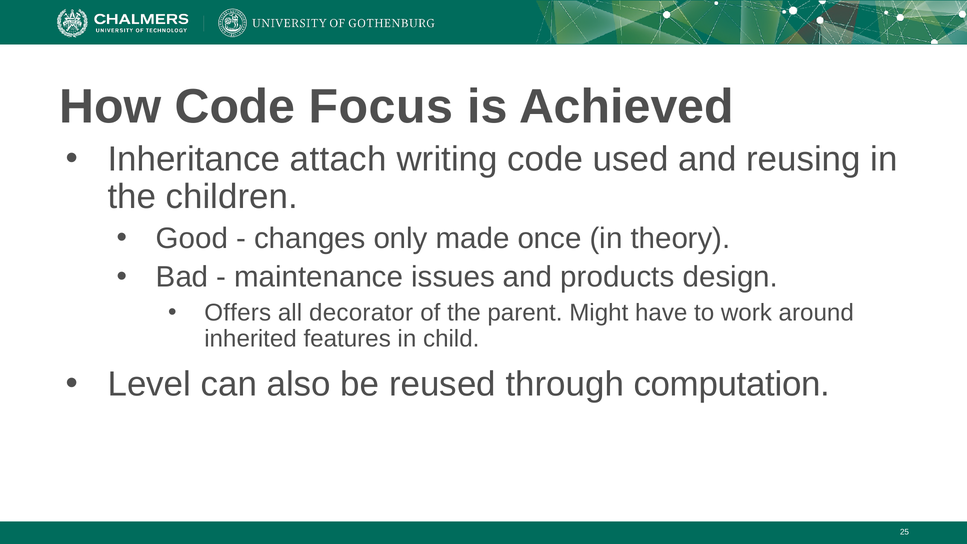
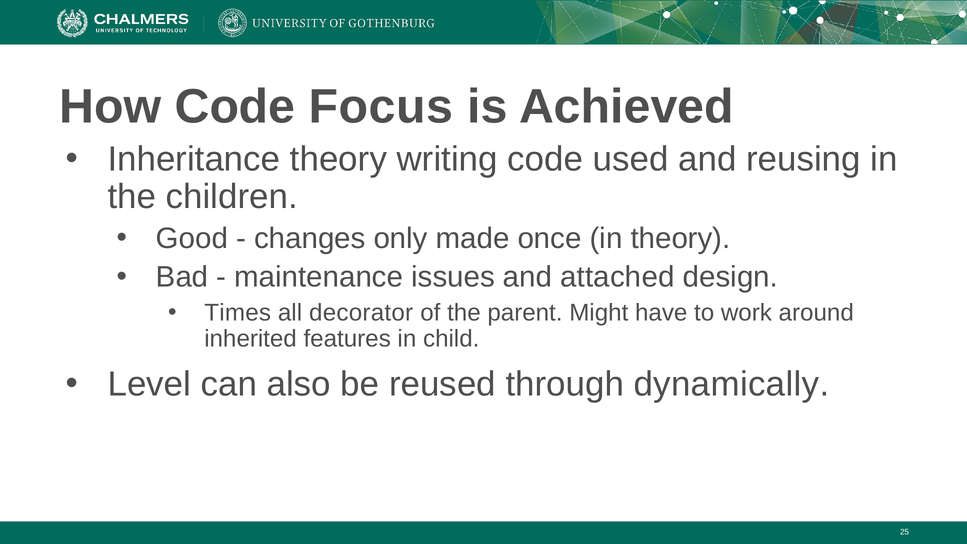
Inheritance attach: attach -> theory (338, 159)
products: products -> attached (617, 277)
Offers: Offers -> Times (238, 313)
computation: computation -> dynamically (732, 384)
